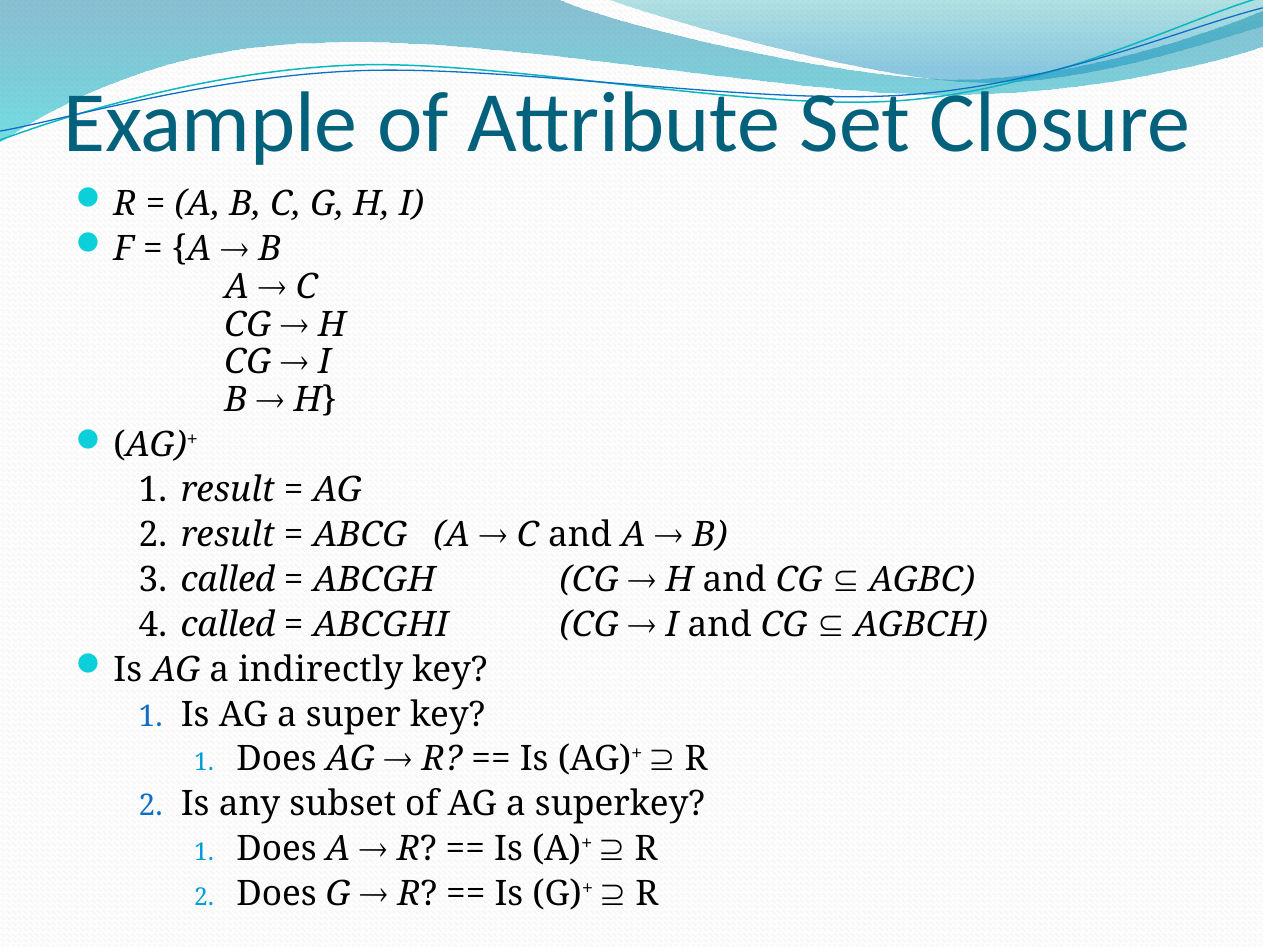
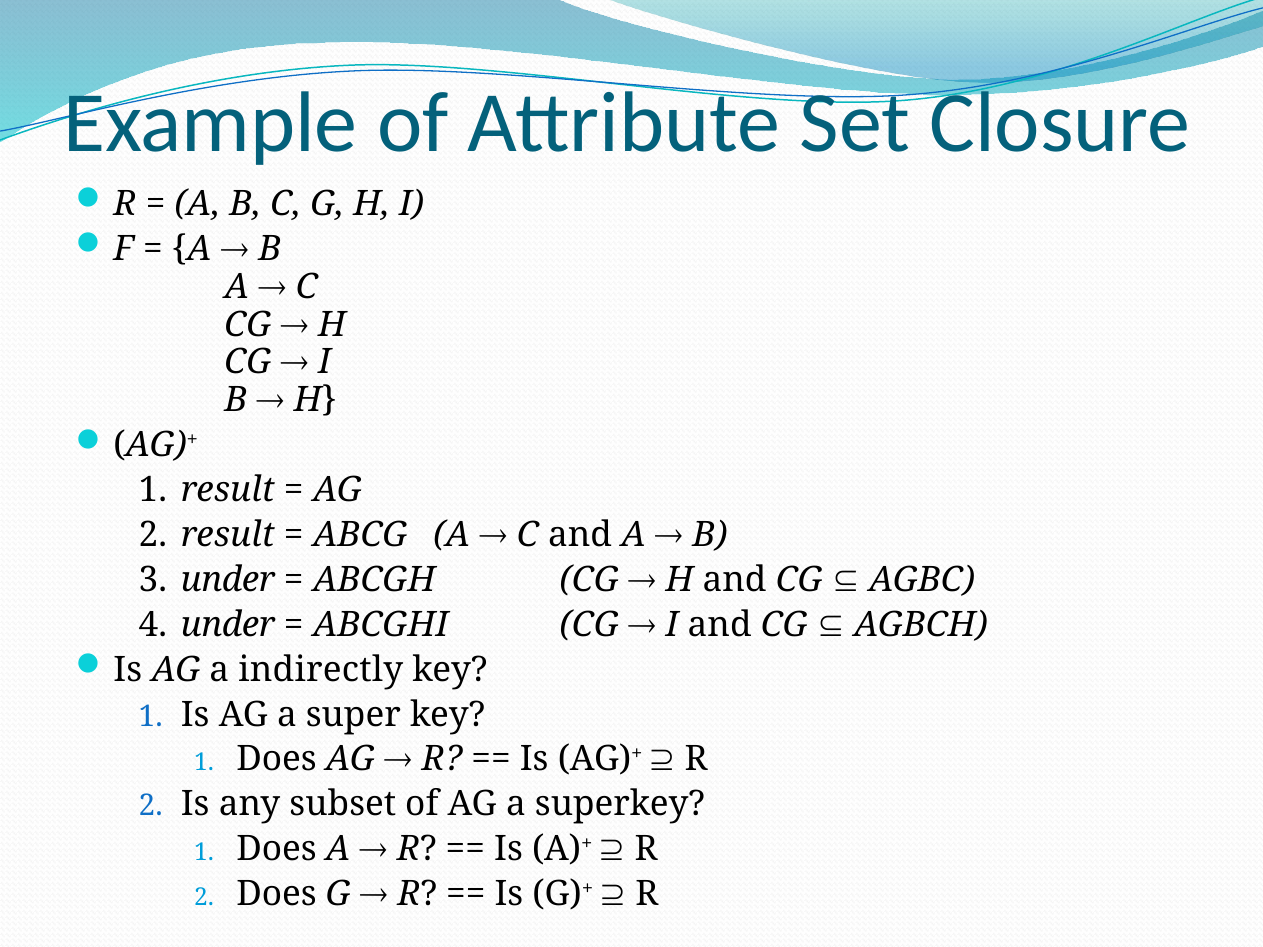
3 called: called -> under (228, 580)
4 called: called -> under (228, 625)
